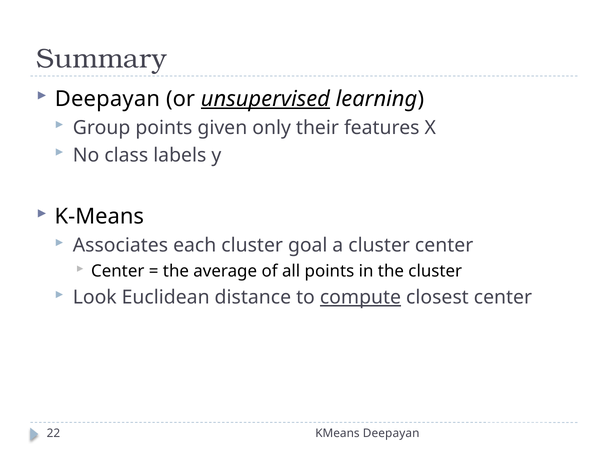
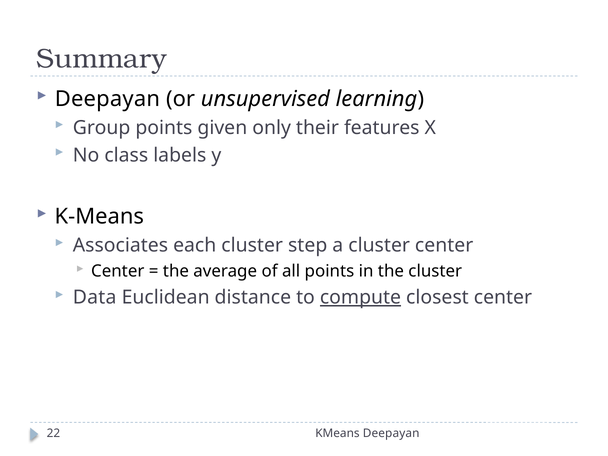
unsupervised underline: present -> none (265, 99)
goal: goal -> step (308, 245)
Look: Look -> Data (95, 297)
